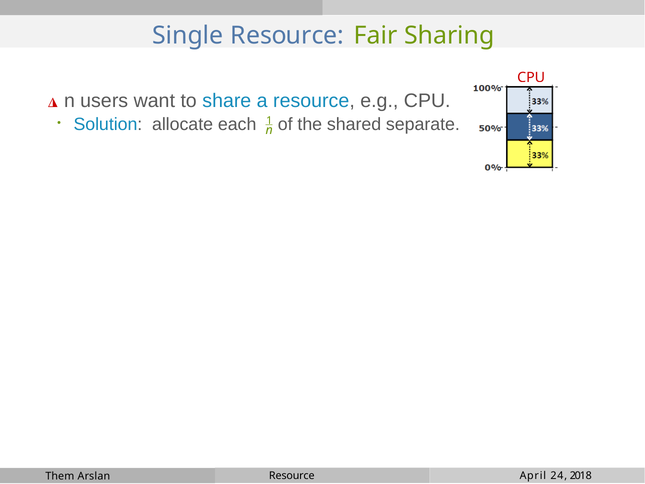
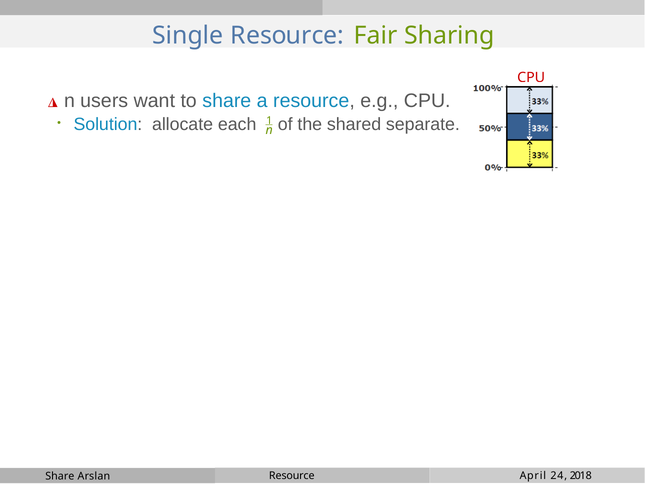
Them: Them -> Share (60, 476)
